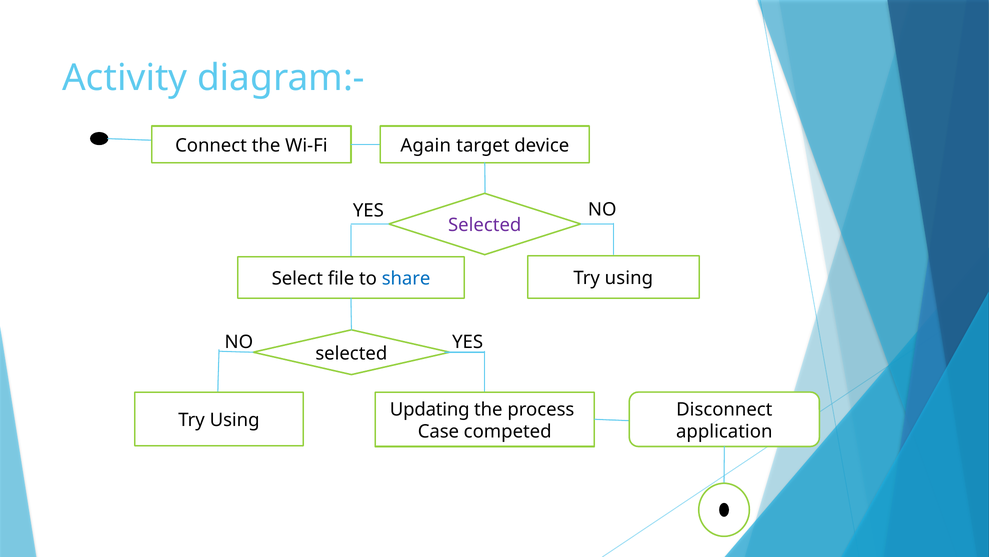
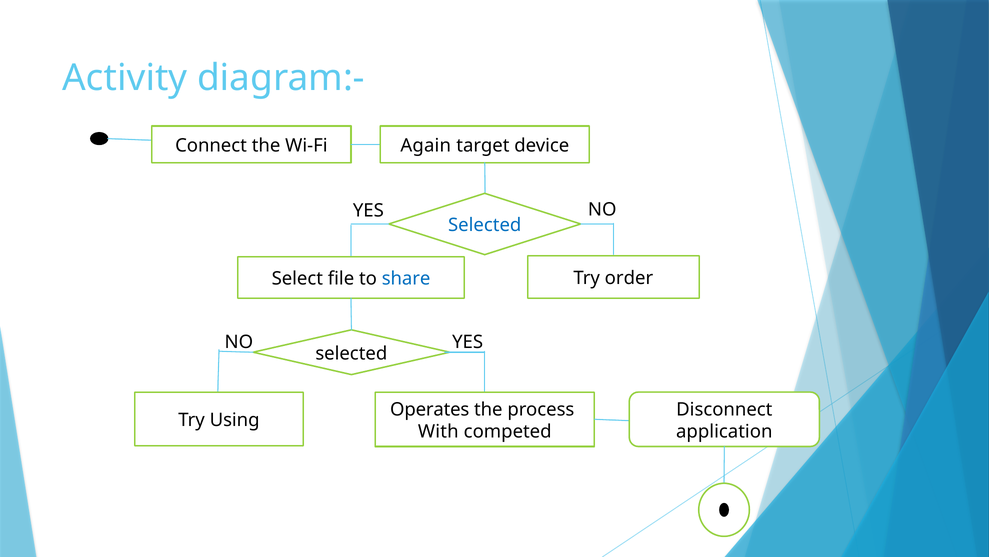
Selected colour: purple -> blue (485, 225)
using: using -> order (629, 278)
Updating: Updating -> Operates (430, 409)
Case: Case -> With (438, 431)
